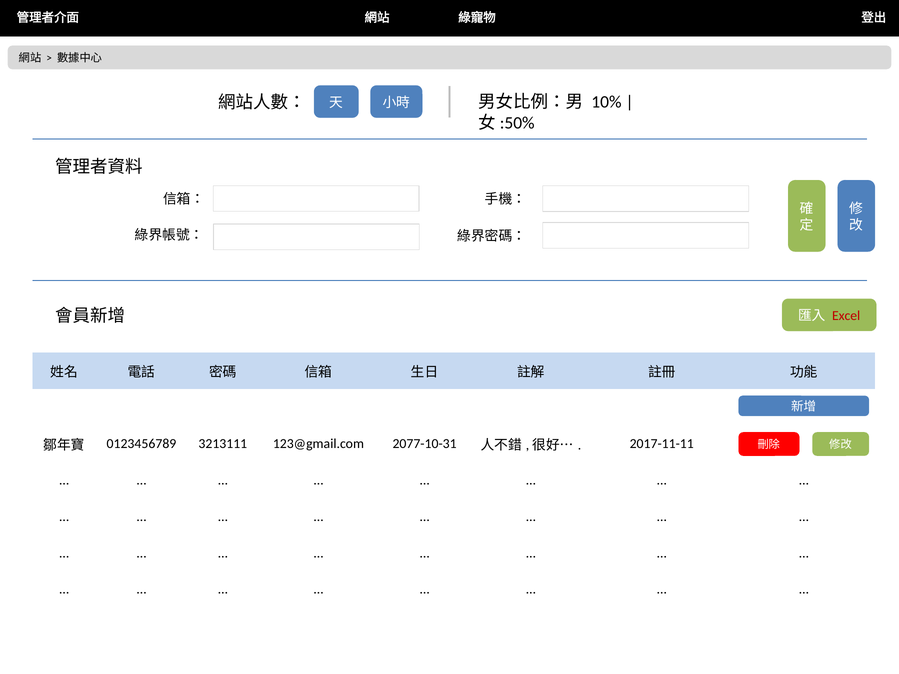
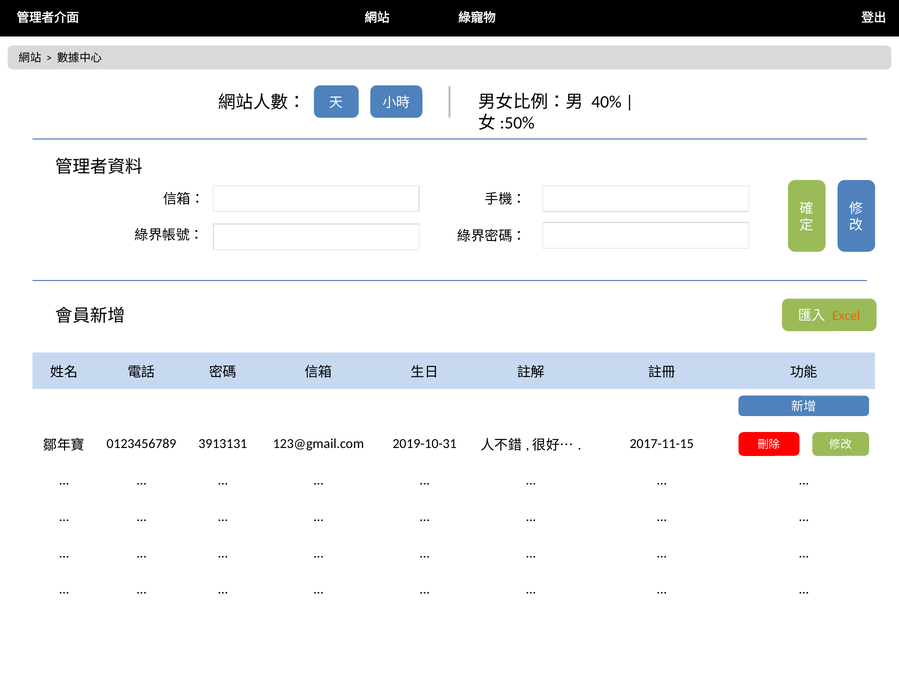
10%: 10% -> 40% (606, 102)
Excel colour: red -> orange (846, 316)
3213111: 3213111 -> 3913131 (223, 444)
2077-10-31: 2077-10-31 -> 2019-10-31 (425, 444)
2017-11-11: 2017-11-11 -> 2017-11-15 (662, 444)
